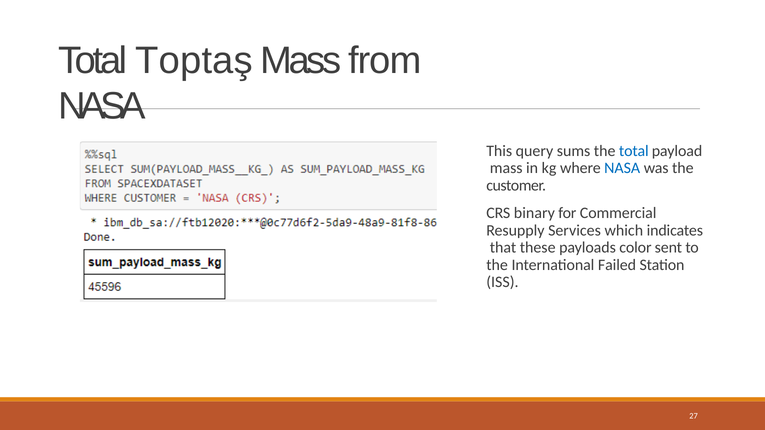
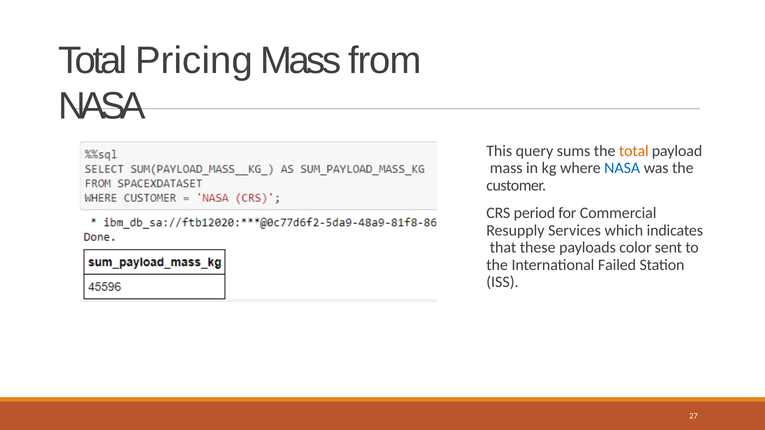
Toptaş: Toptaş -> Pricing (194, 61)
total colour: blue -> orange (634, 151)
binary: binary -> period (534, 213)
